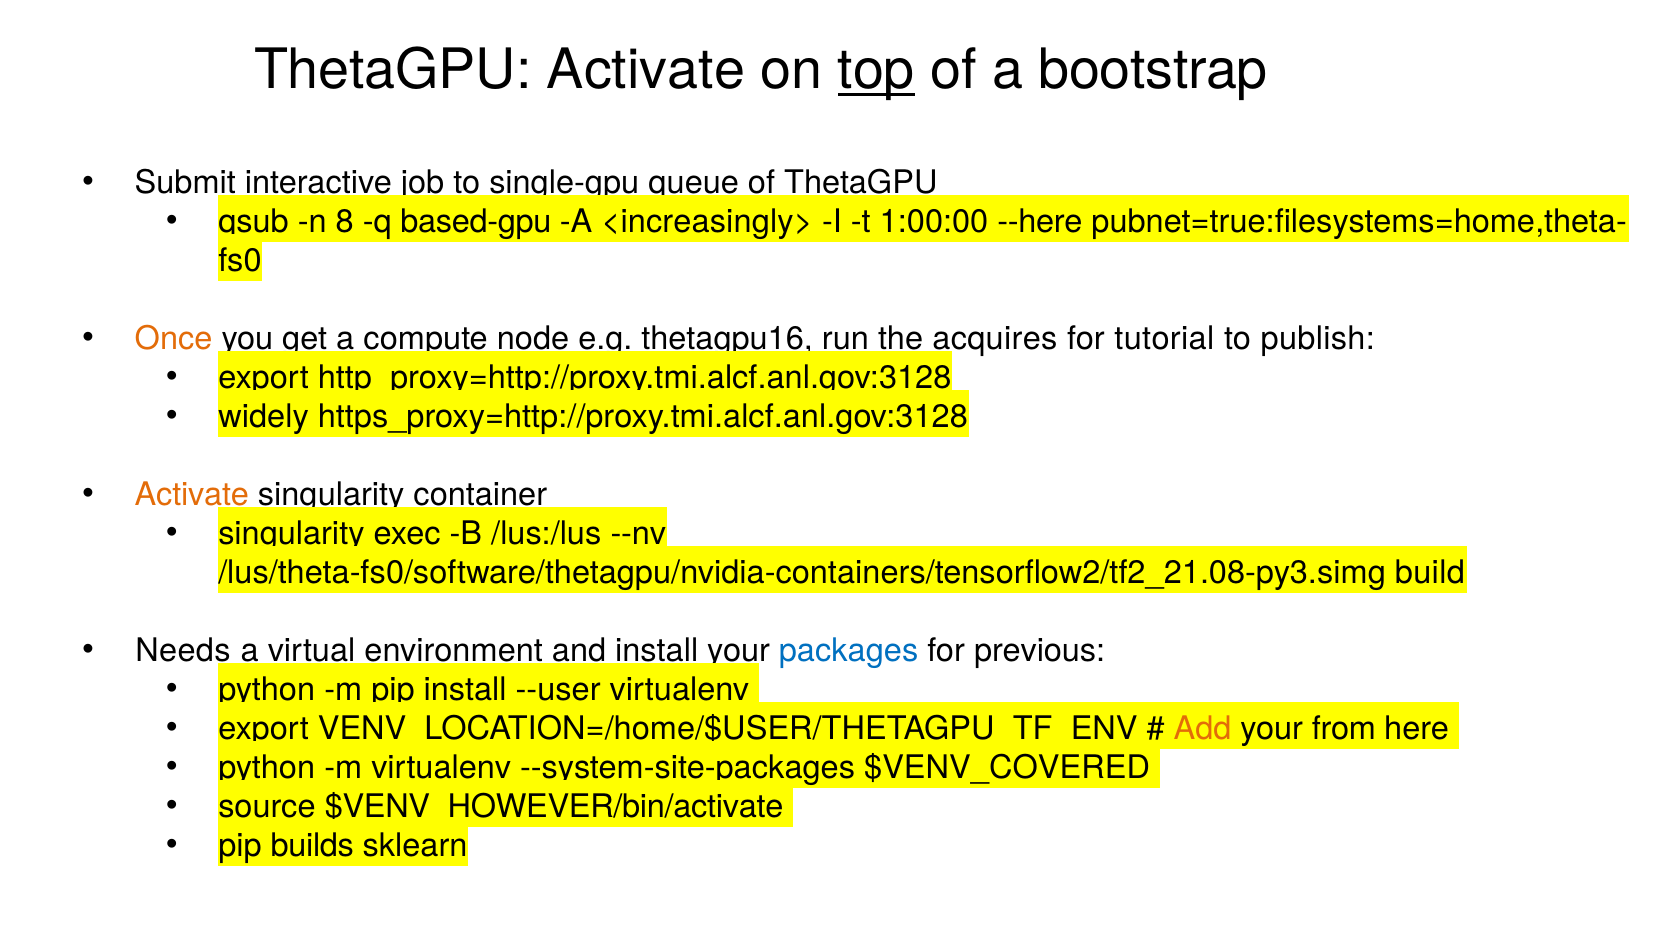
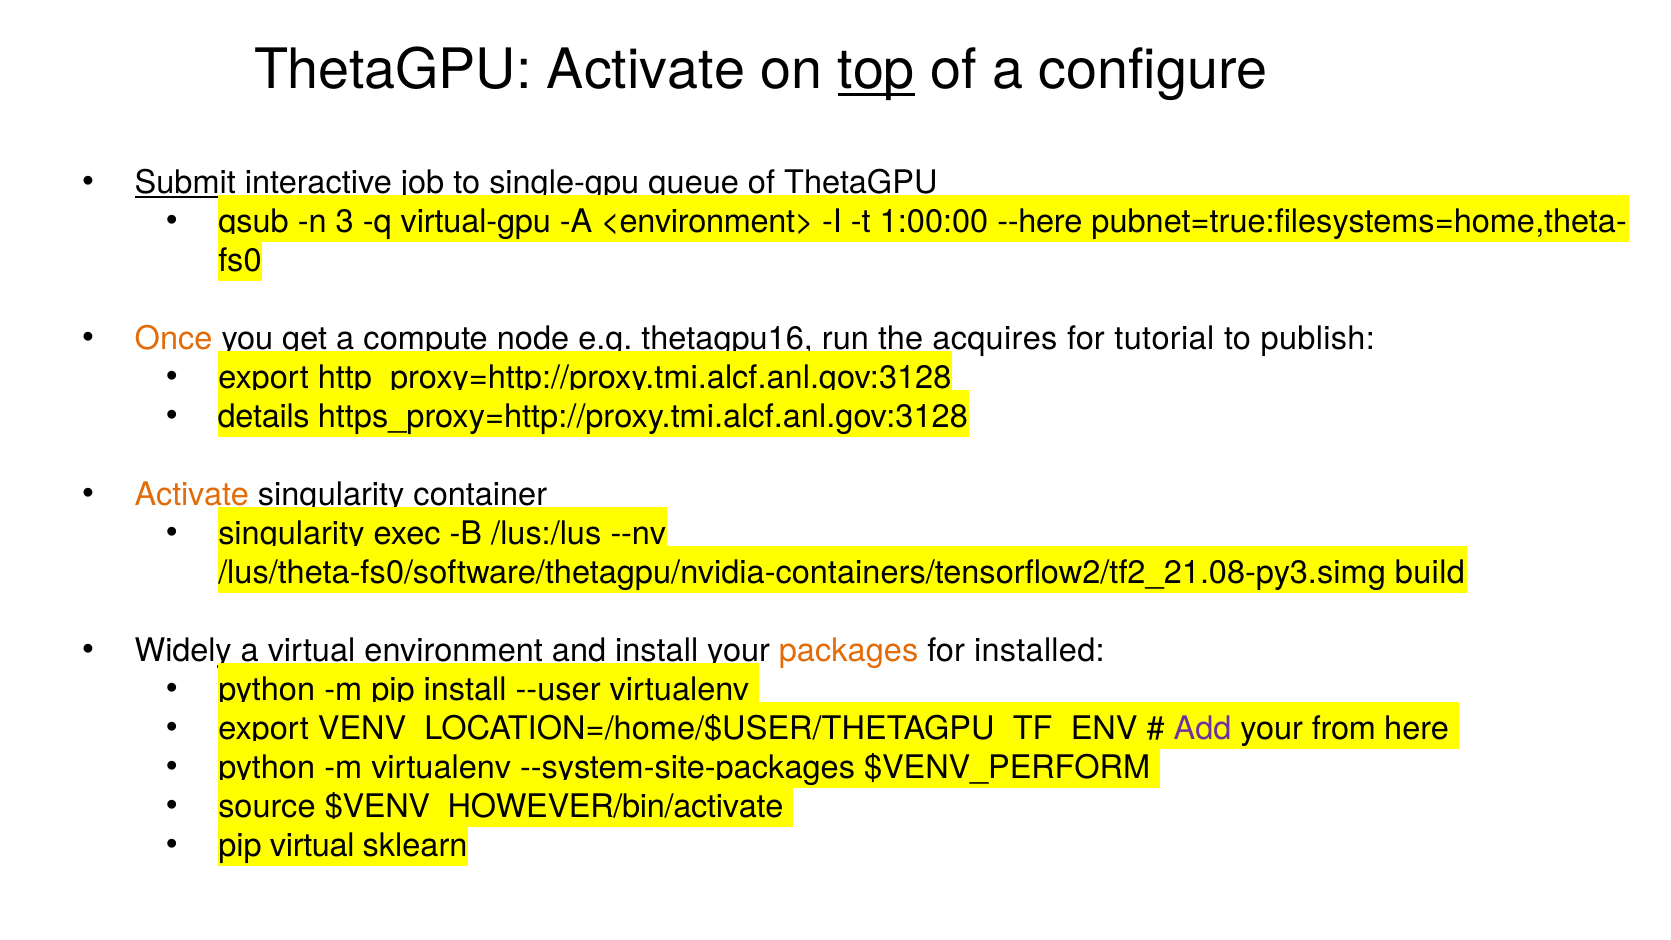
bootstrap: bootstrap -> configure (1153, 70)
Submit underline: none -> present (185, 183)
8: 8 -> 3 (345, 222)
based-gpu: based-gpu -> virtual-gpu (476, 222)
<increasingly>: <increasingly> -> <environment> (707, 222)
widely: widely -> details (264, 417)
Needs: Needs -> Widely (183, 651)
packages colour: blue -> orange (849, 651)
previous: previous -> installed (1039, 651)
Add colour: orange -> purple (1203, 729)
$VENV_COVERED: $VENV_COVERED -> $VENV_PERFORM (1007, 768)
pip builds: builds -> virtual (312, 846)
